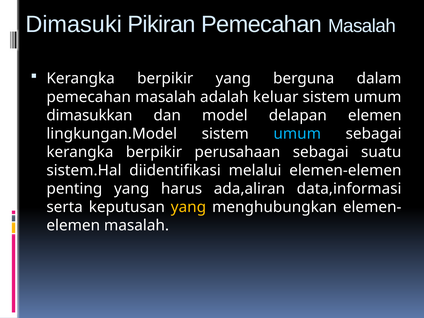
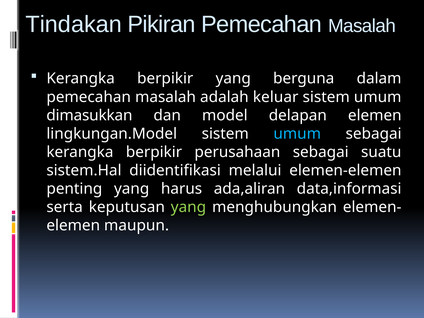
Dimasuki: Dimasuki -> Tindakan (74, 24)
yang colour: yellow -> light green (188, 207)
elemen masalah: masalah -> maupun (137, 225)
